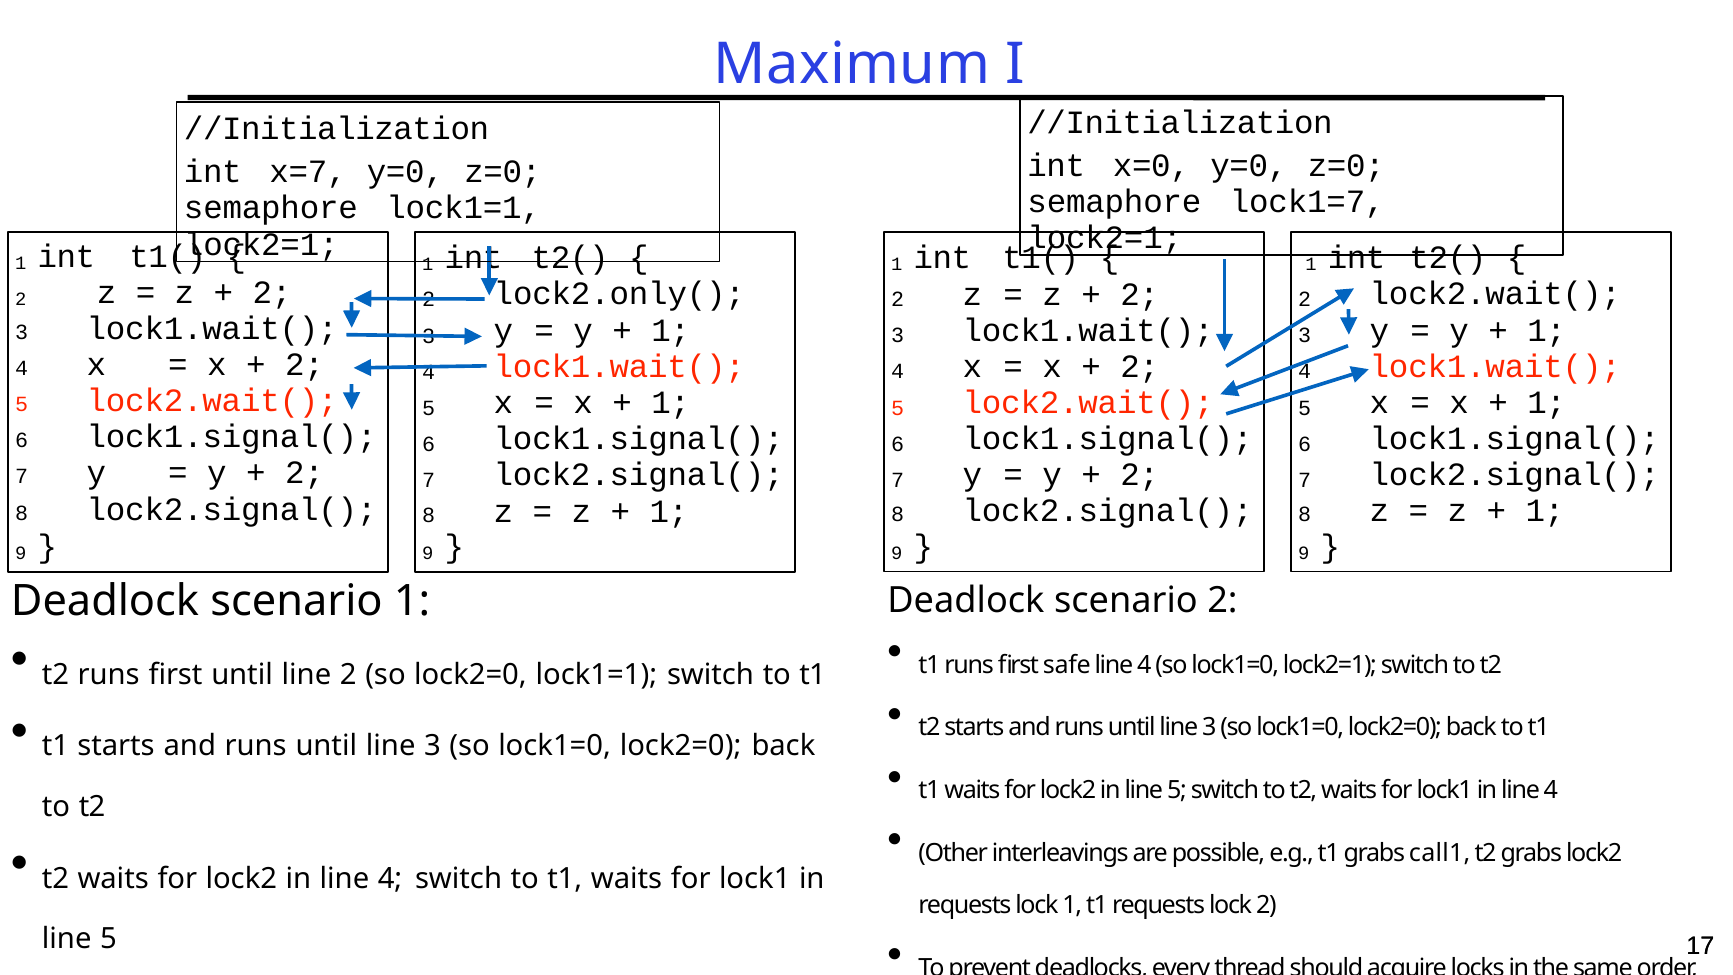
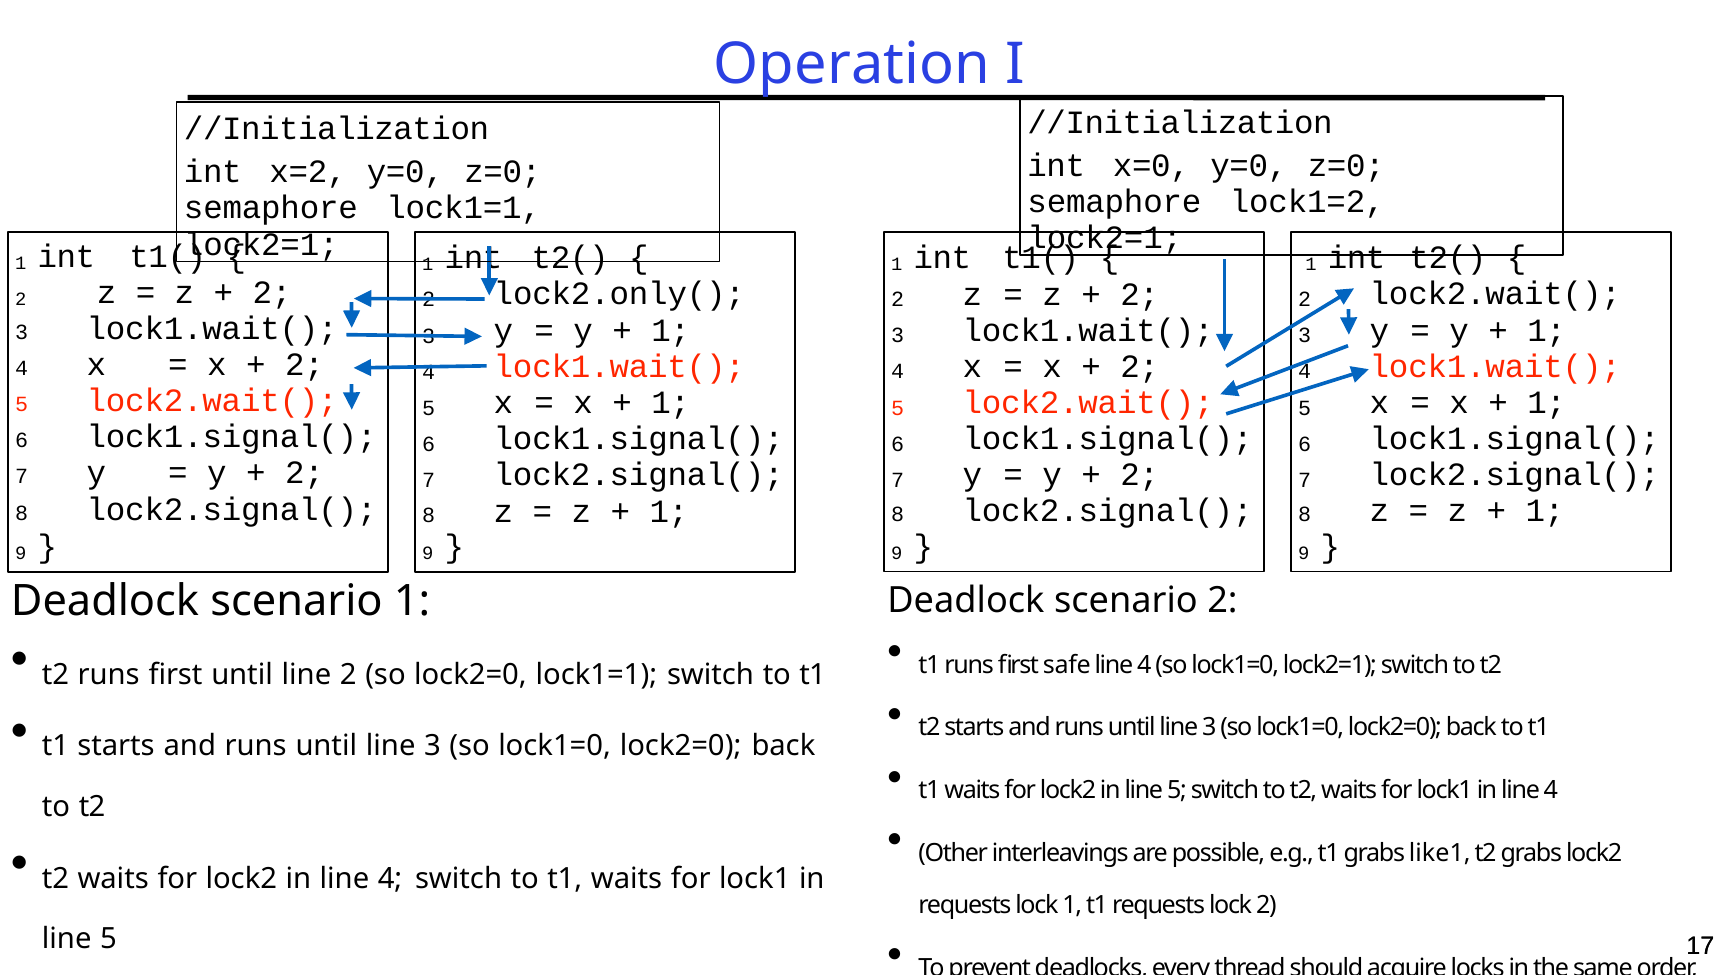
Maximum: Maximum -> Operation (852, 64)
x=7: x=7 -> x=2 (308, 172)
lock1=7: lock1=7 -> lock1=2 (1307, 202)
call1: call1 -> like1 (1440, 853)
